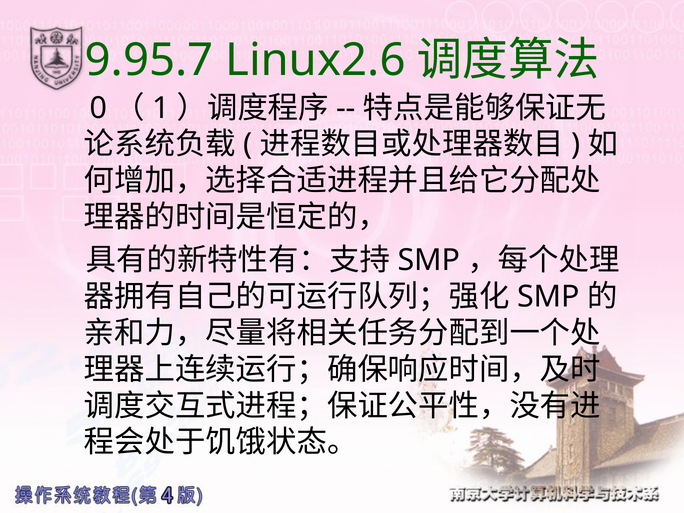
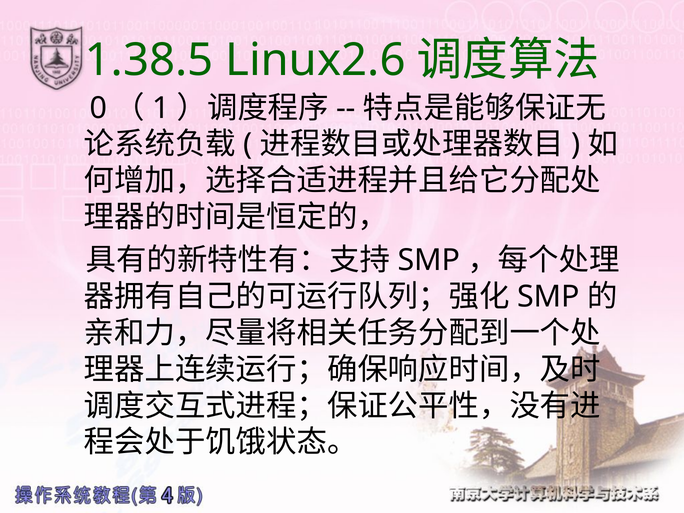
9.95.7: 9.95.7 -> 1.38.5 (149, 60)
